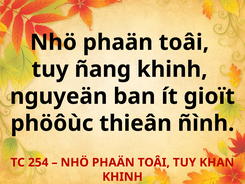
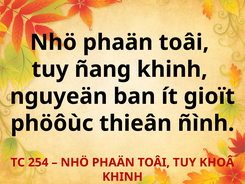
KHAN: KHAN -> KHOÂ (217, 162)
